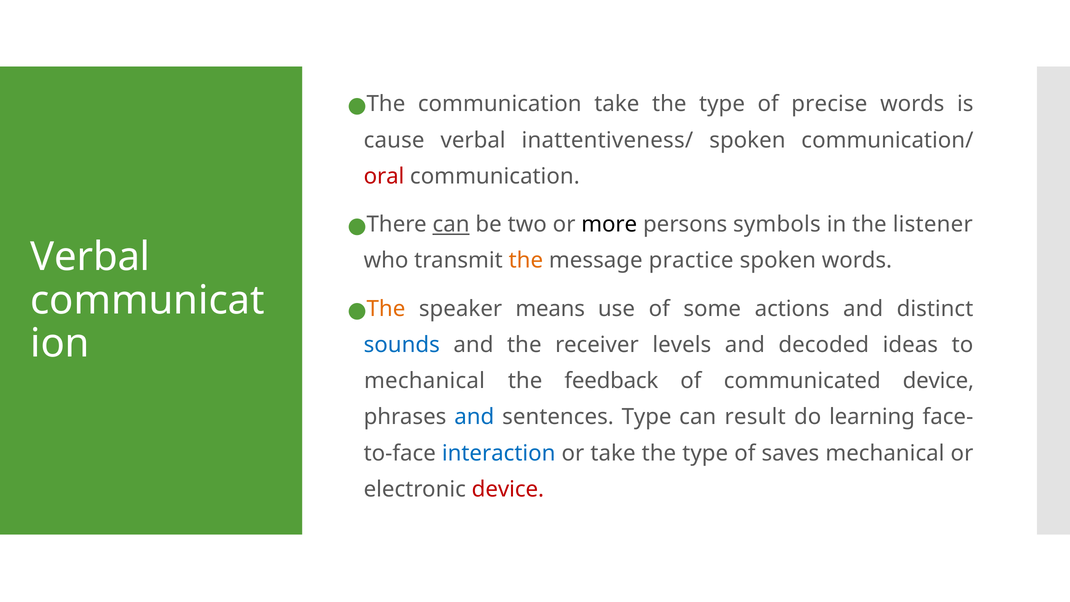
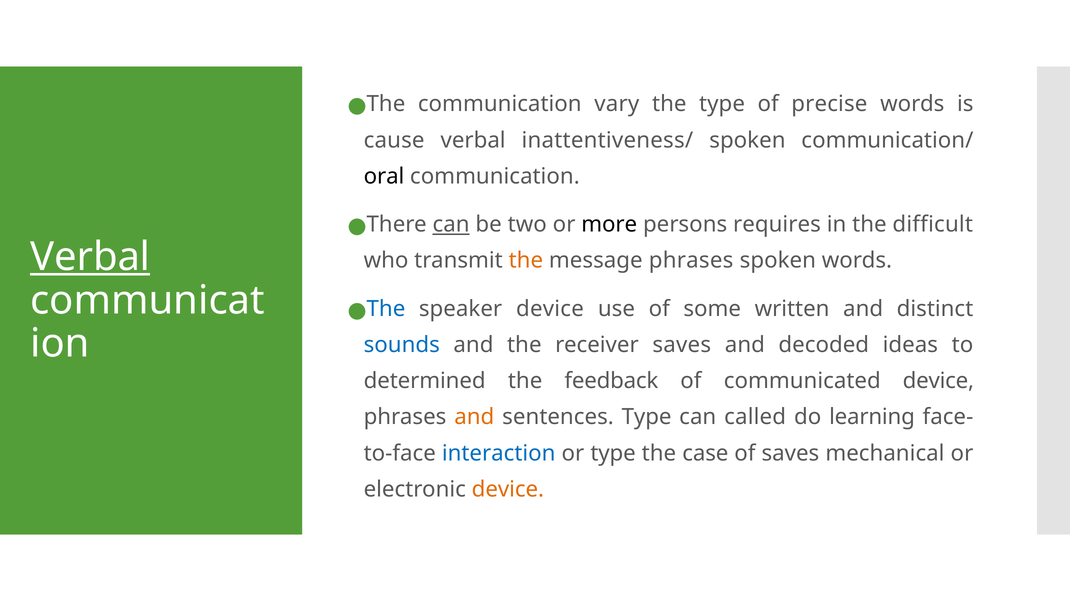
communication take: take -> vary (617, 104)
oral colour: red -> black (384, 176)
symbols: symbols -> requires (777, 224)
listener: listener -> difficult (933, 224)
Verbal underline: none -> present (90, 257)
message practice: practice -> phrases (691, 261)
The colour: orange -> blue (386, 309)
speaker means: means -> device (550, 309)
actions: actions -> written (792, 309)
receiver levels: levels -> saves (682, 345)
mechanical: mechanical -> determined (425, 381)
and colour: blue -> orange (474, 417)
result: result -> called (755, 417)
or take: take -> type (613, 453)
type: type -> case (705, 453)
device colour: red -> orange (508, 489)
